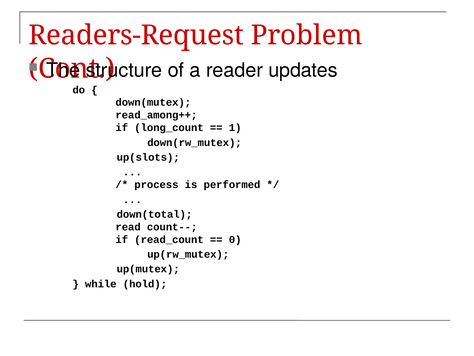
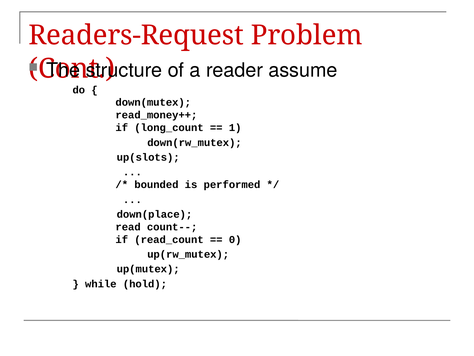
updates: updates -> assume (303, 70)
read_among++: read_among++ -> read_money++ (156, 115)
process: process -> bounded (156, 185)
down(total: down(total -> down(place (154, 214)
